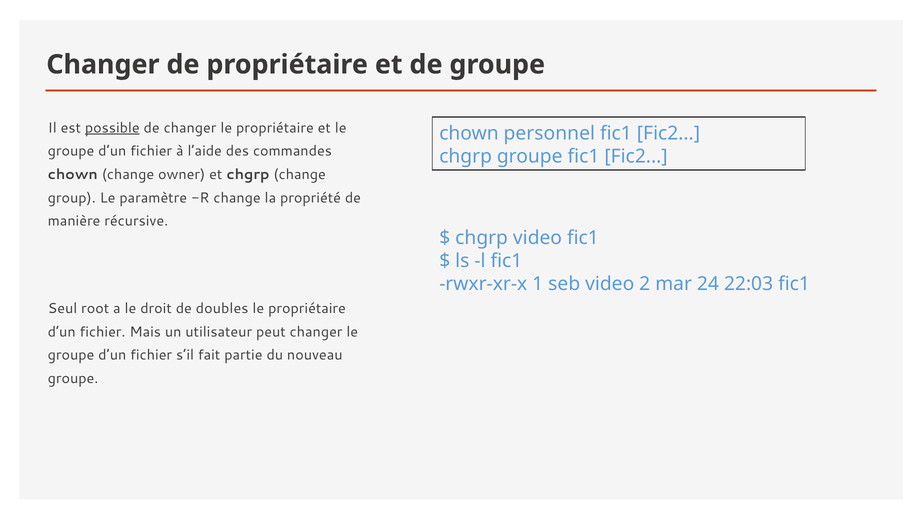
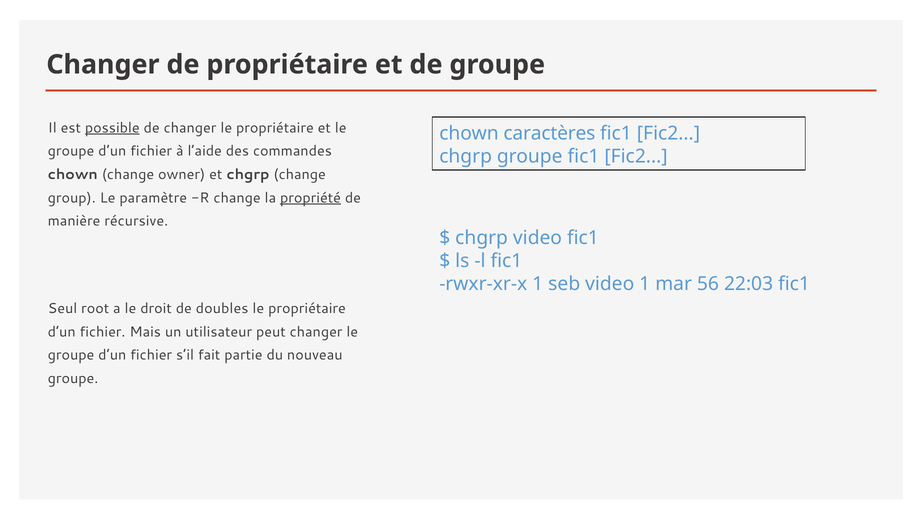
personnel: personnel -> caractères (549, 133)
propriété underline: none -> present (310, 198)
video 2: 2 -> 1 (645, 284)
24: 24 -> 56 (708, 284)
